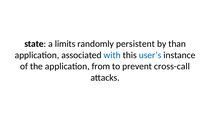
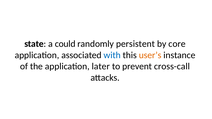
limits: limits -> could (65, 44)
than: than -> core (177, 44)
user’s colour: blue -> orange (150, 55)
from: from -> later (101, 66)
